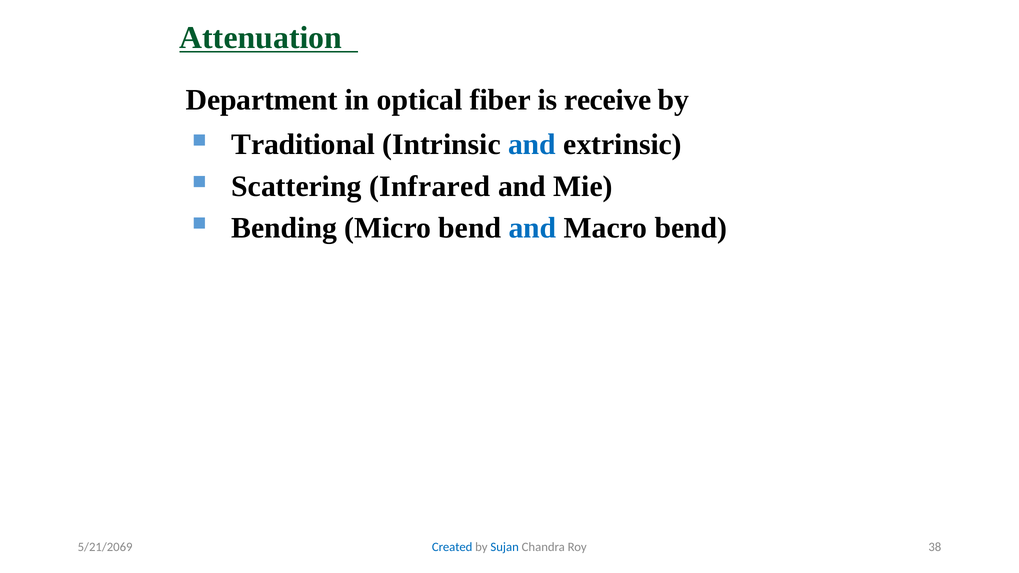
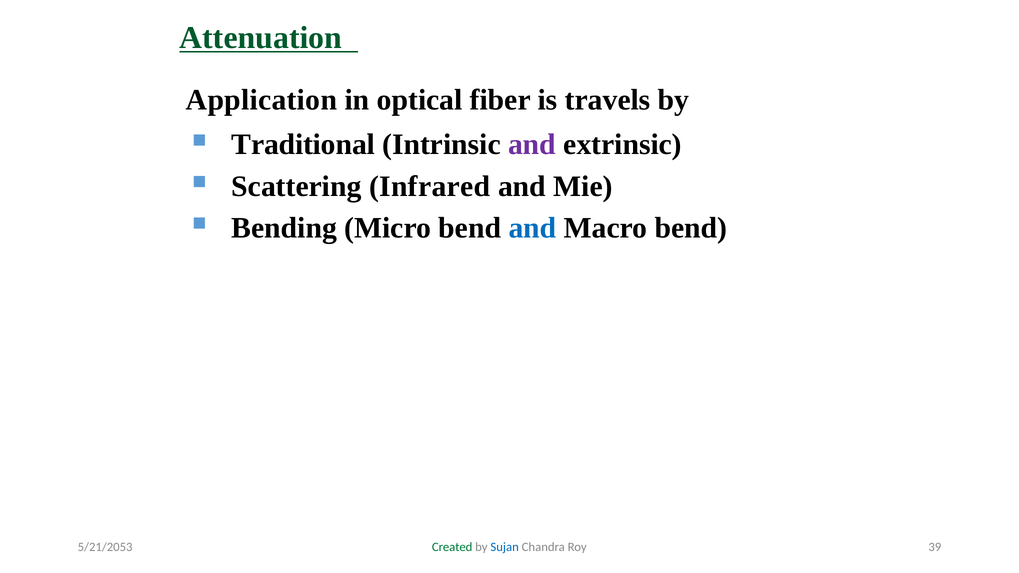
Department: Department -> Application (261, 100)
receive: receive -> travels (608, 100)
and colour: blue -> purple (532, 145)
Created colour: blue -> green (452, 547)
38: 38 -> 39 (935, 547)
5/21/2069: 5/21/2069 -> 5/21/2053 (105, 547)
